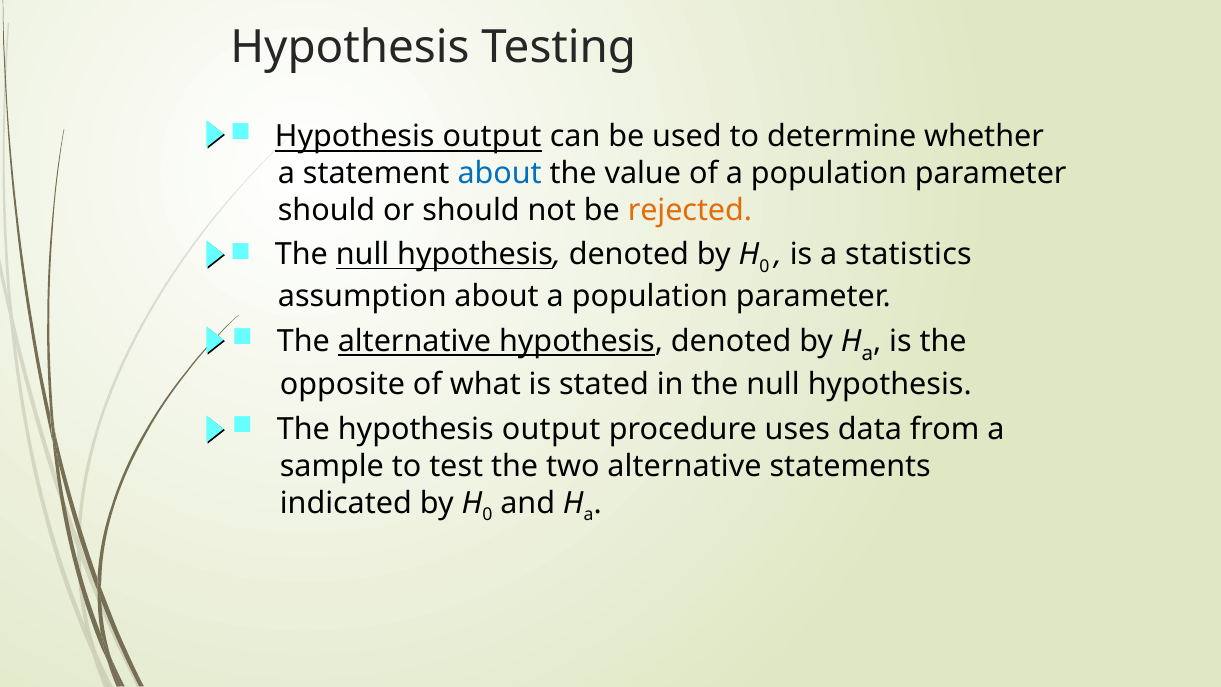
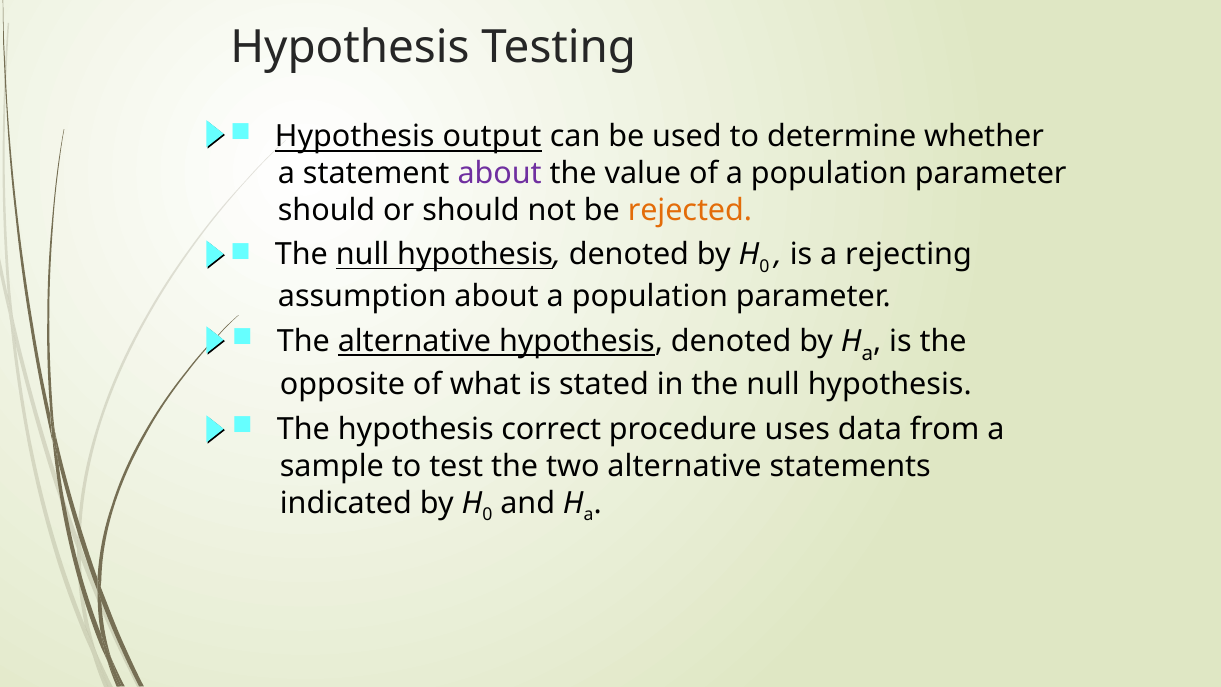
about colour: blue -> purple (500, 174)
statistics: statistics -> rejecting (909, 255)
The hypothesis output: output -> correct (551, 430)
